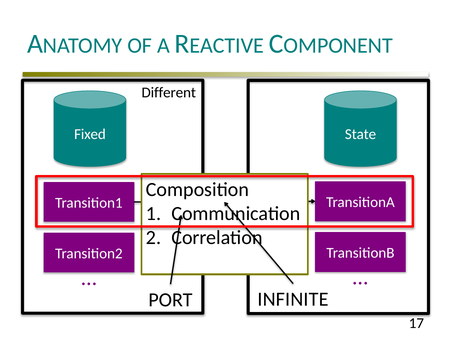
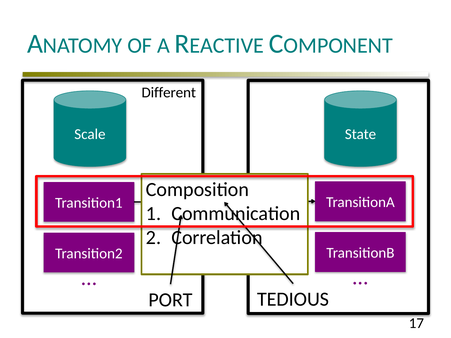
Fixed: Fixed -> Scale (90, 134)
INFINITE: INFINITE -> TEDIOUS (293, 299)
